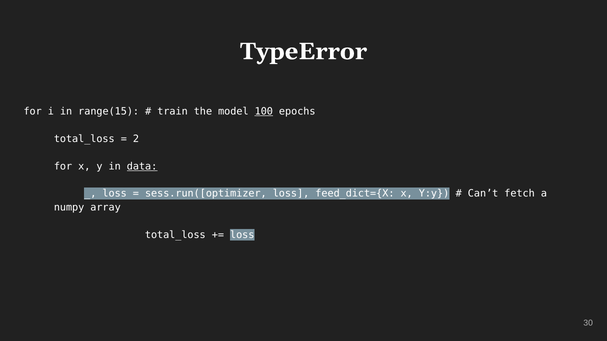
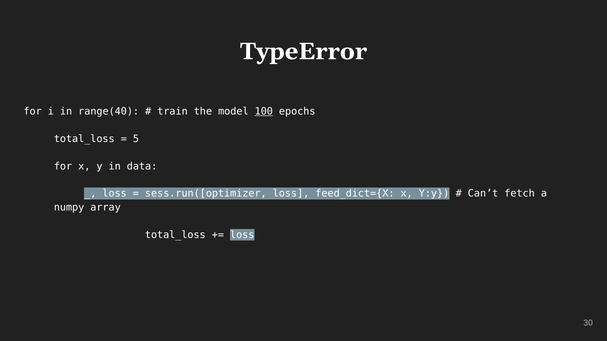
range(15: range(15 -> range(40 (109, 112)
2: 2 -> 5 (136, 139)
data underline: present -> none (142, 166)
